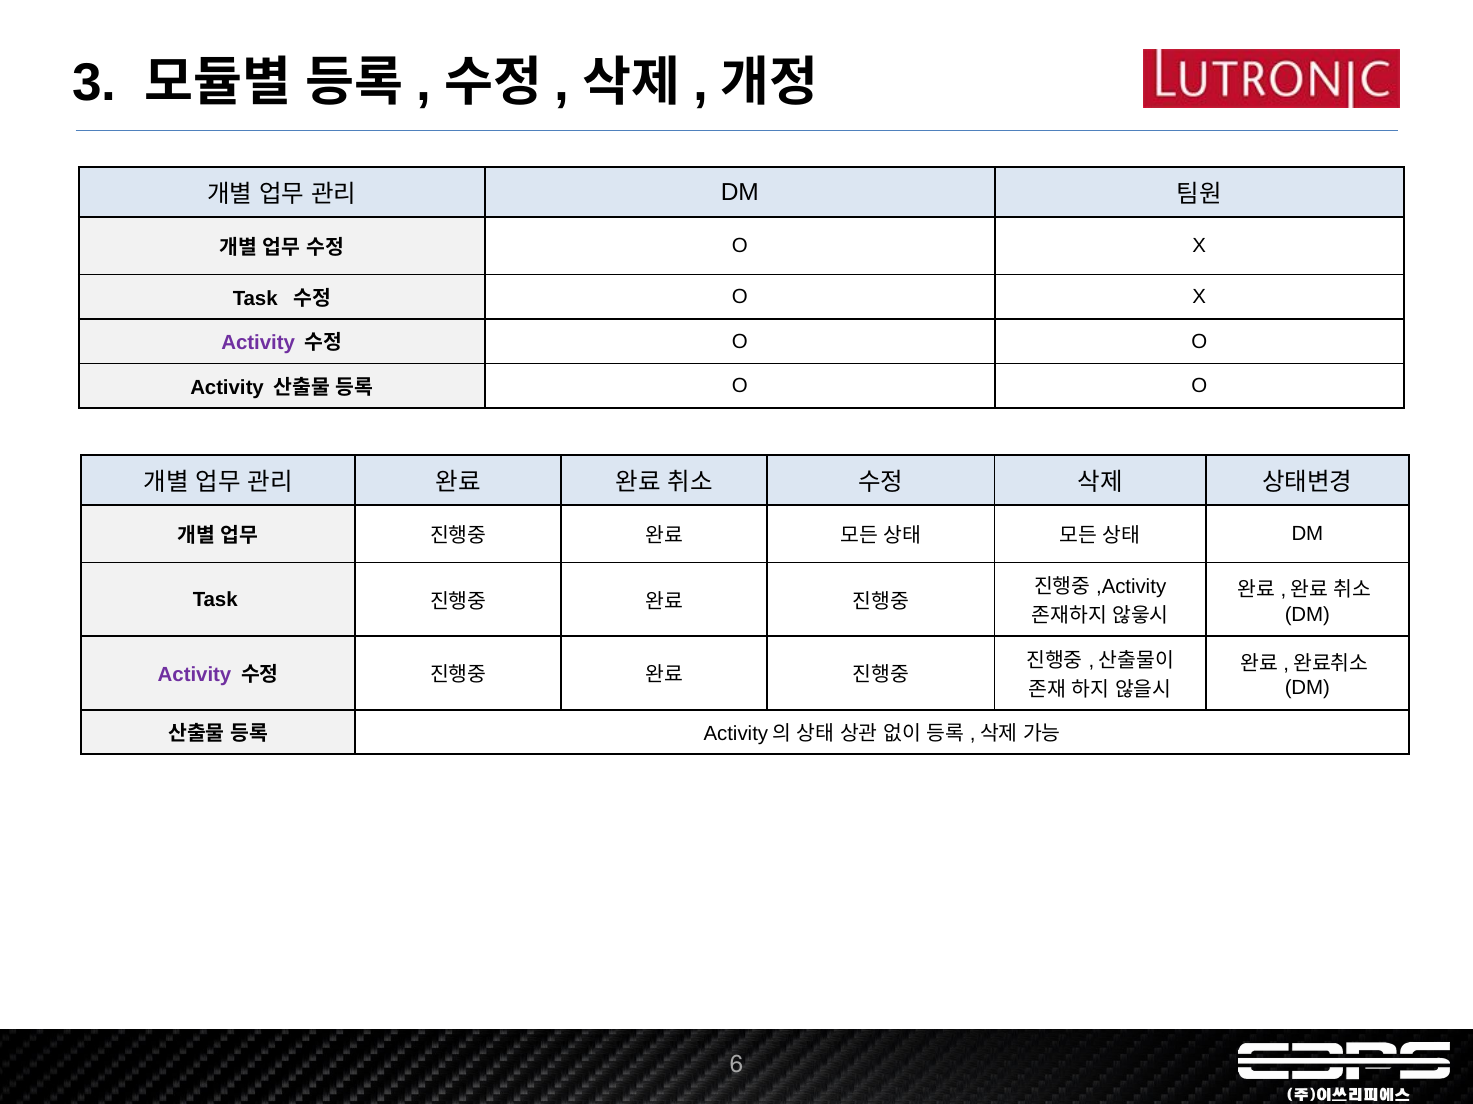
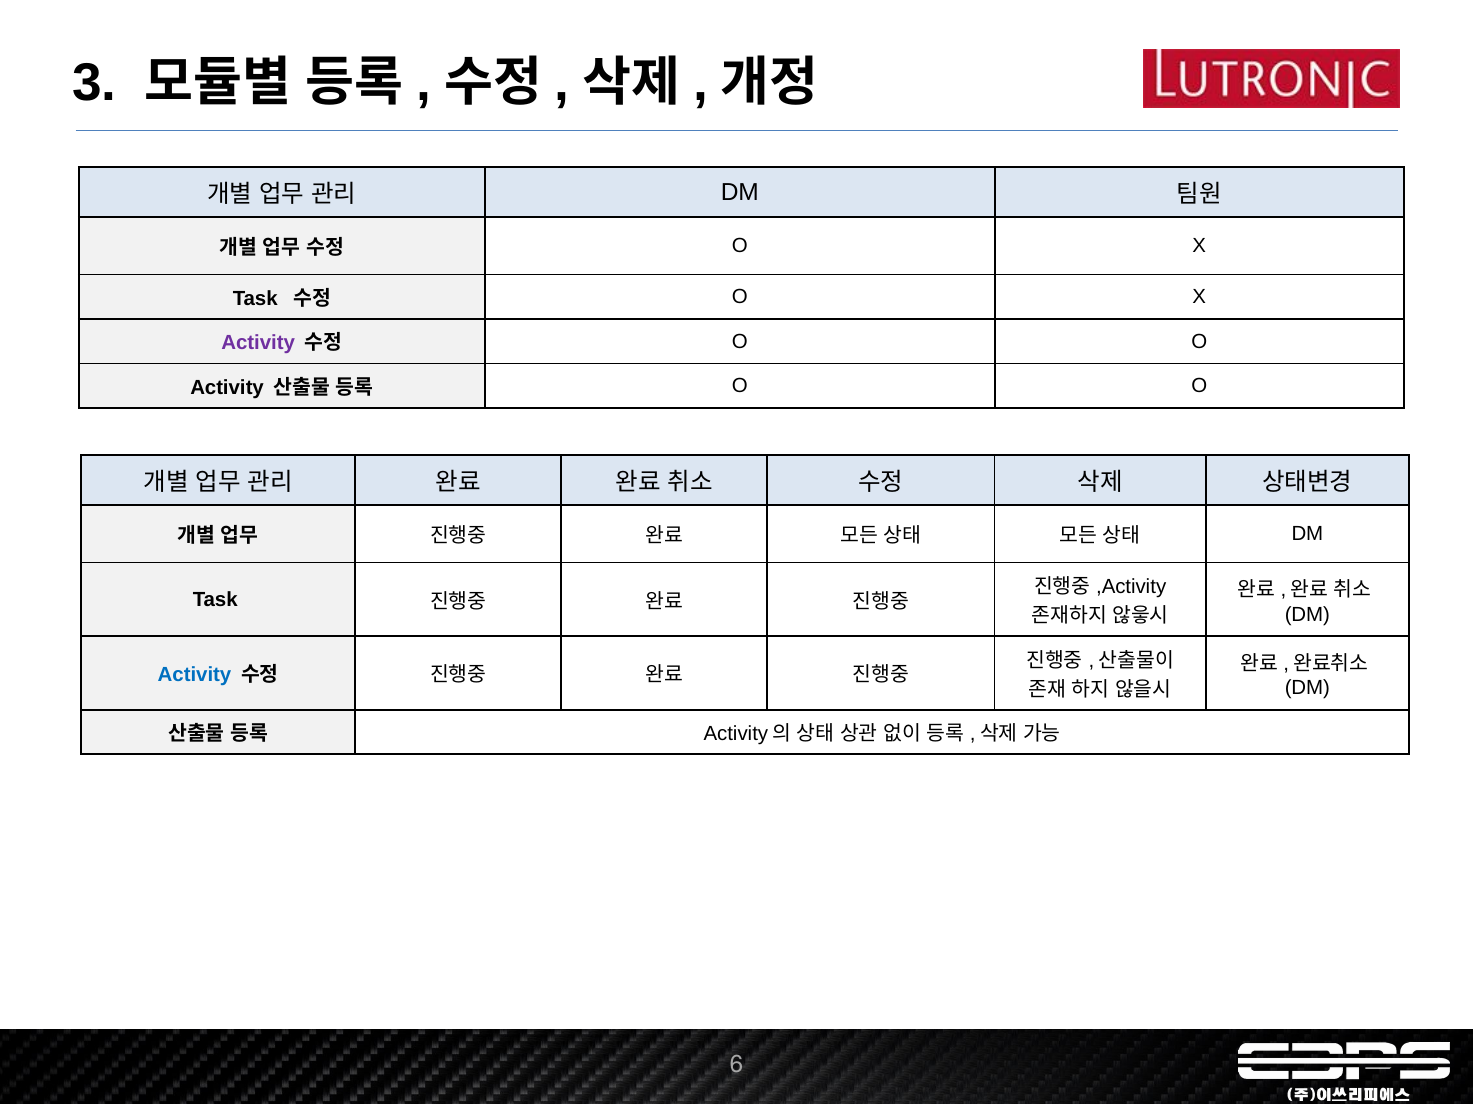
Activity colour: purple -> blue (195, 676)
